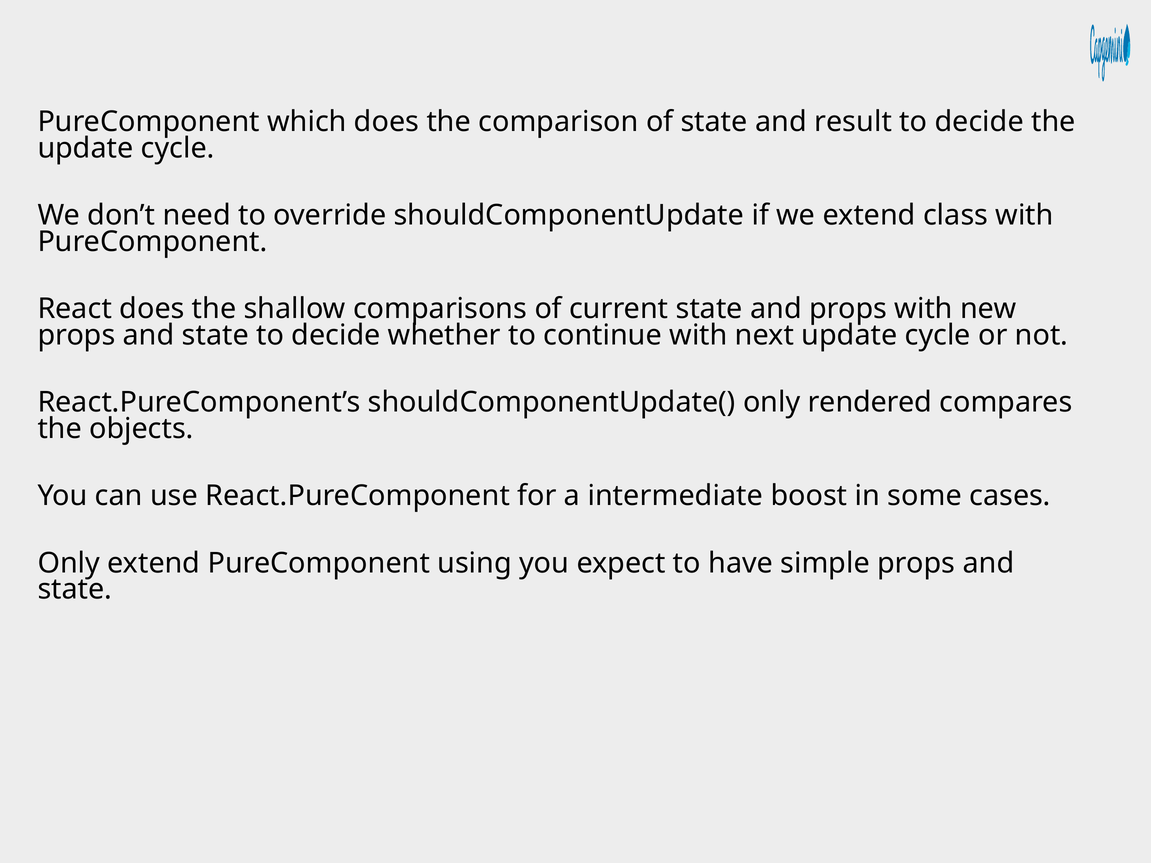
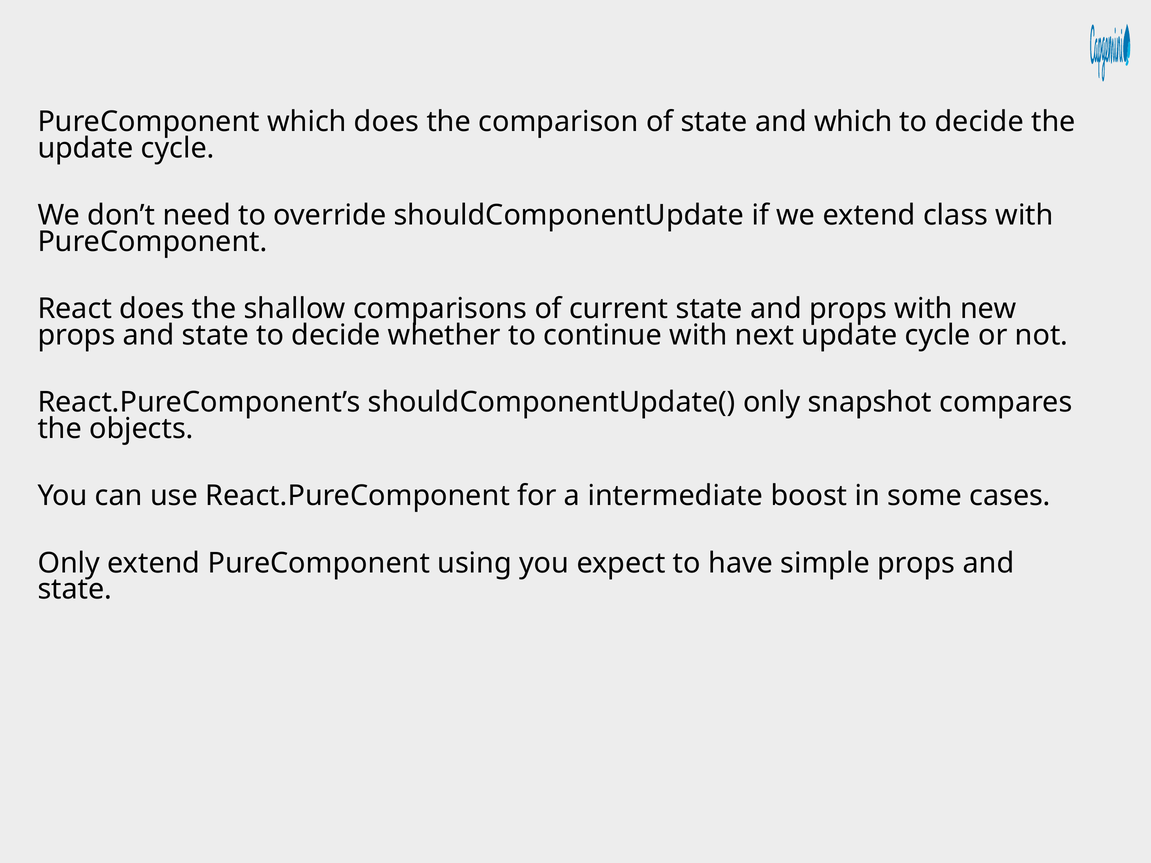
and result: result -> which (853, 122)
rendered: rendered -> snapshot (870, 403)
